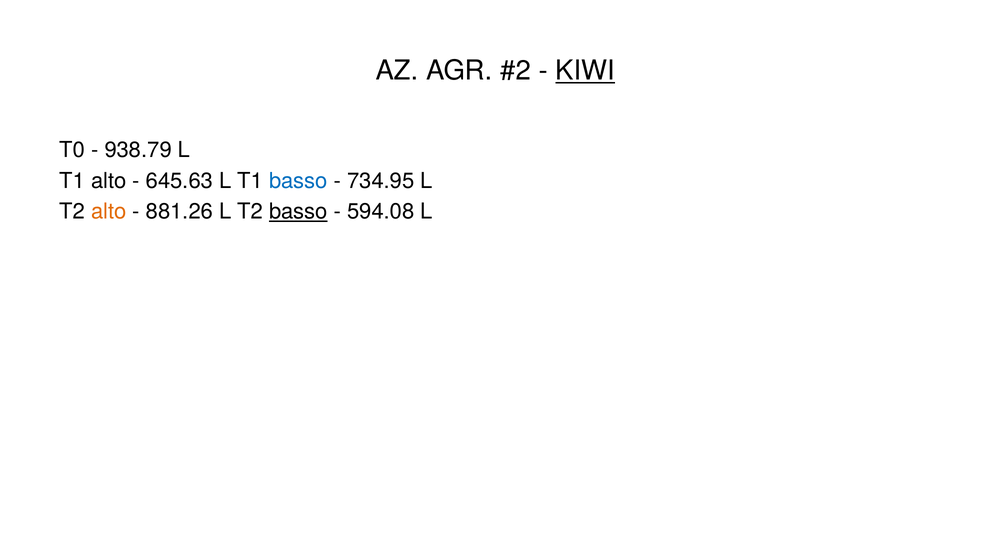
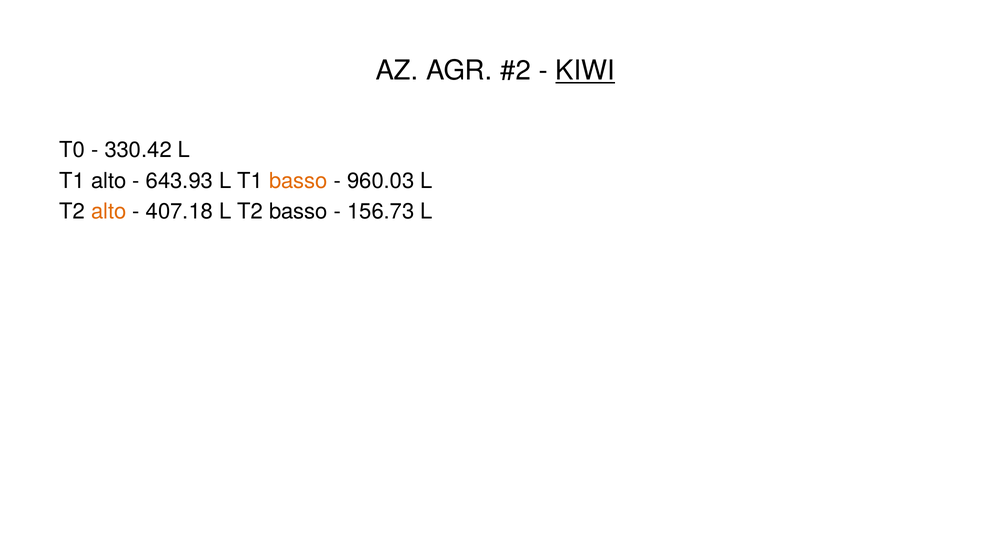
938.79: 938.79 -> 330.42 (138, 150)
645.63: 645.63 -> 643.93 (179, 181)
basso colour: blue -> orange (298, 181)
734.95: 734.95 -> 960.03 (381, 181)
881.26: 881.26 -> 407.18 (179, 211)
basso underline: present -> none (298, 211)
594.08: 594.08 -> 156.73 (381, 211)
